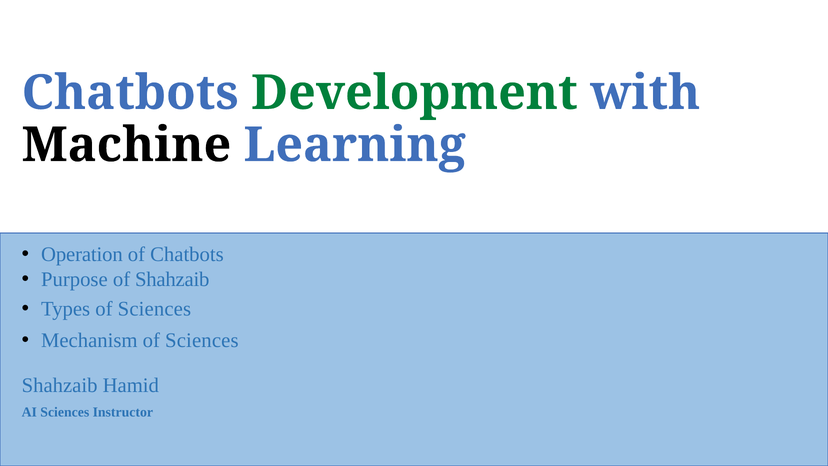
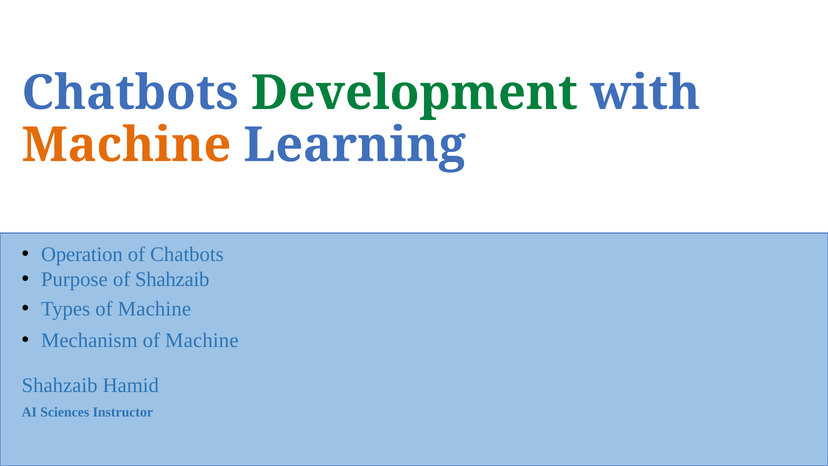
Machine colour: black -> orange (126, 145)
Types of Sciences: Sciences -> Machine (154, 309)
Mechanism of Sciences: Sciences -> Machine (202, 340)
